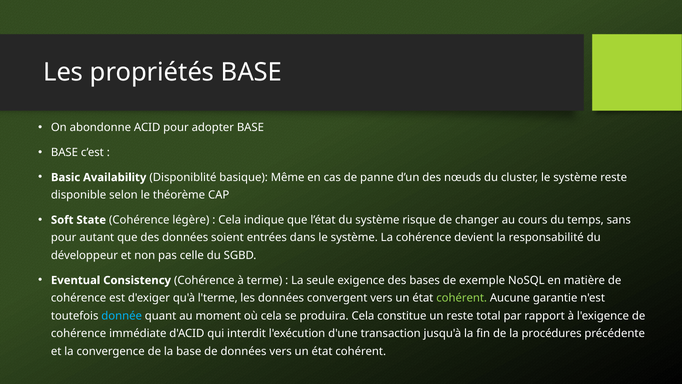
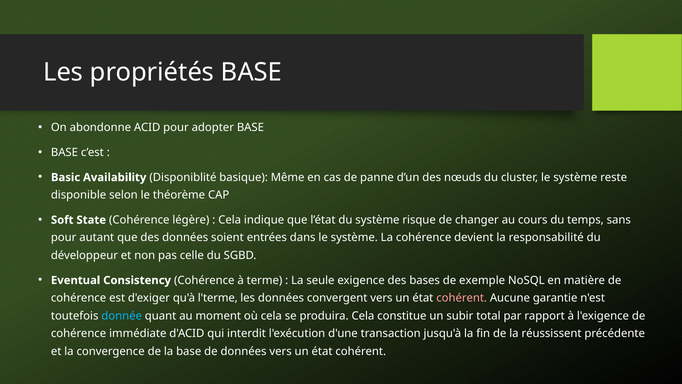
cohérent colour: light green -> pink (462, 298)
un reste: reste -> subir (460, 315)
procédures: procédures -> réussissent (552, 333)
